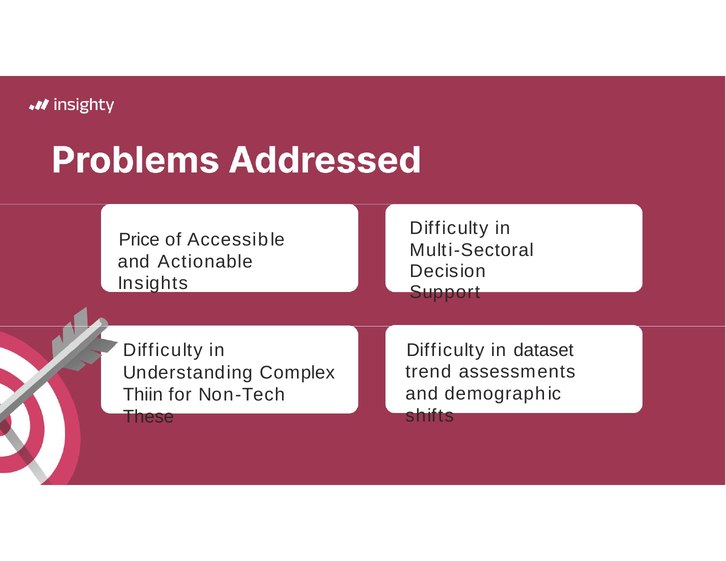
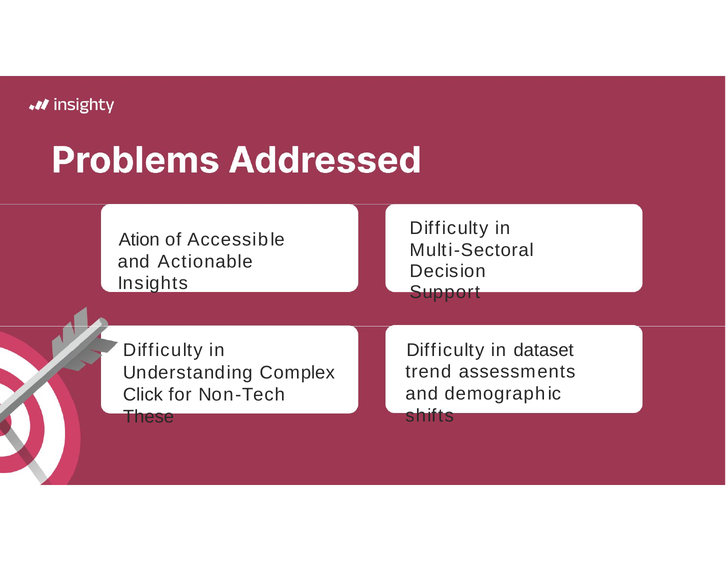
Price: Price -> Ation (139, 240)
Thiin: Thiin -> Click (143, 395)
